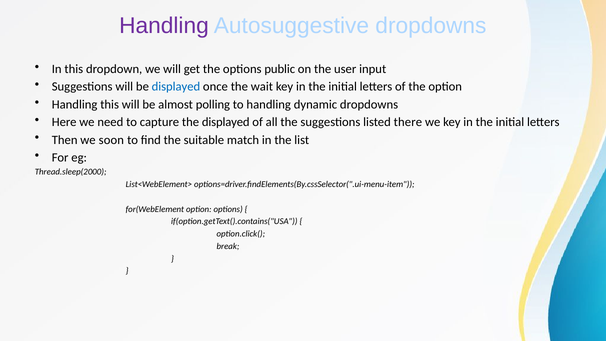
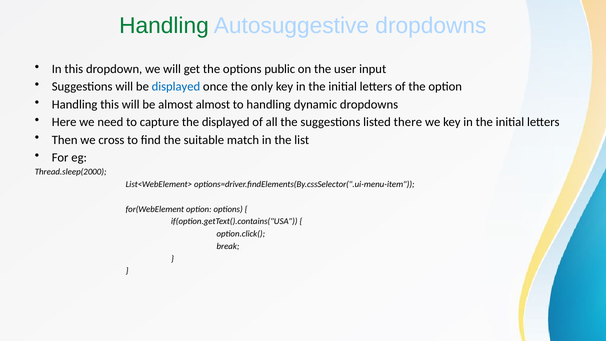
Handling colour: purple -> green (164, 26)
wait: wait -> only (262, 87)
almost polling: polling -> almost (213, 104)
soon: soon -> cross (111, 140)
